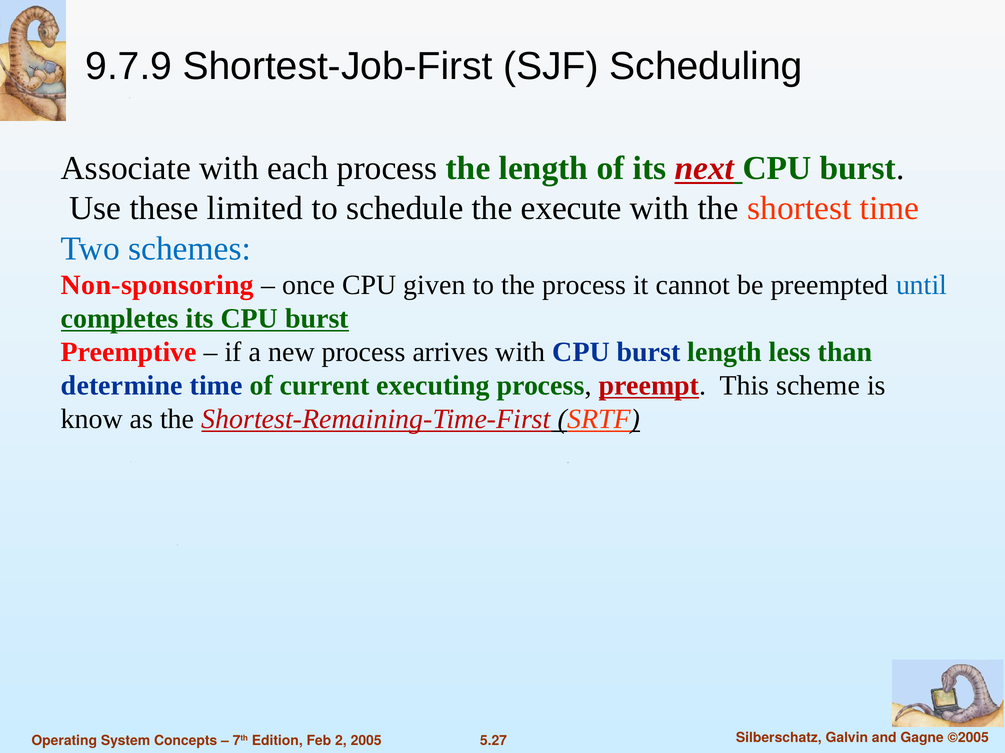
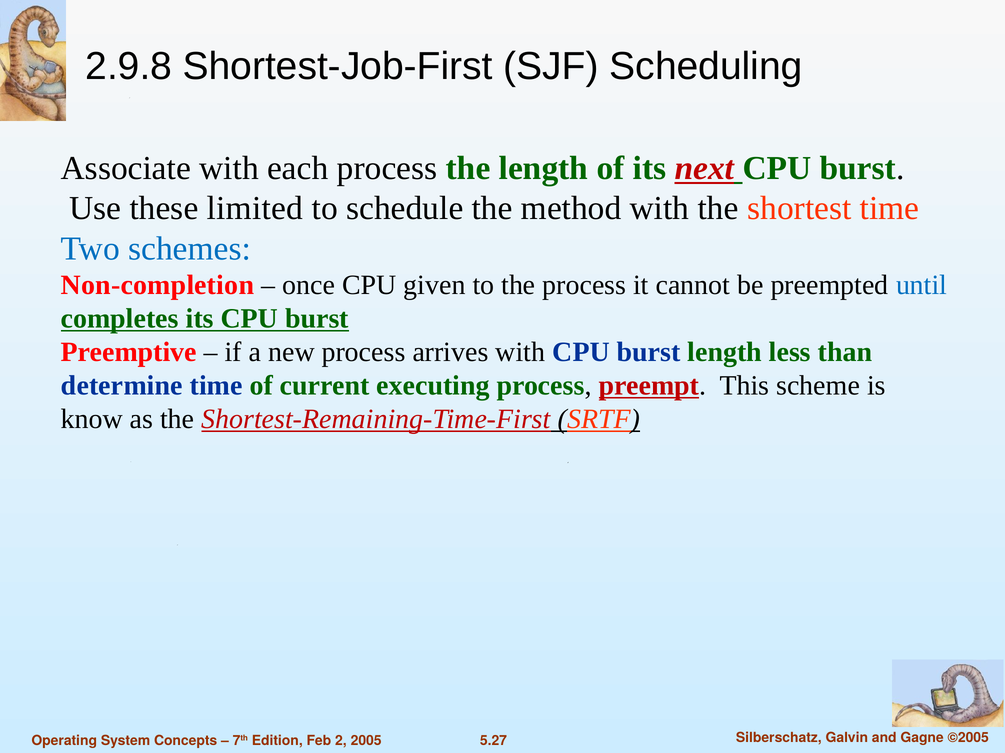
9.7.9: 9.7.9 -> 2.9.8 (129, 66)
execute: execute -> method (571, 209)
Non-sponsoring: Non-sponsoring -> Non-completion (157, 285)
